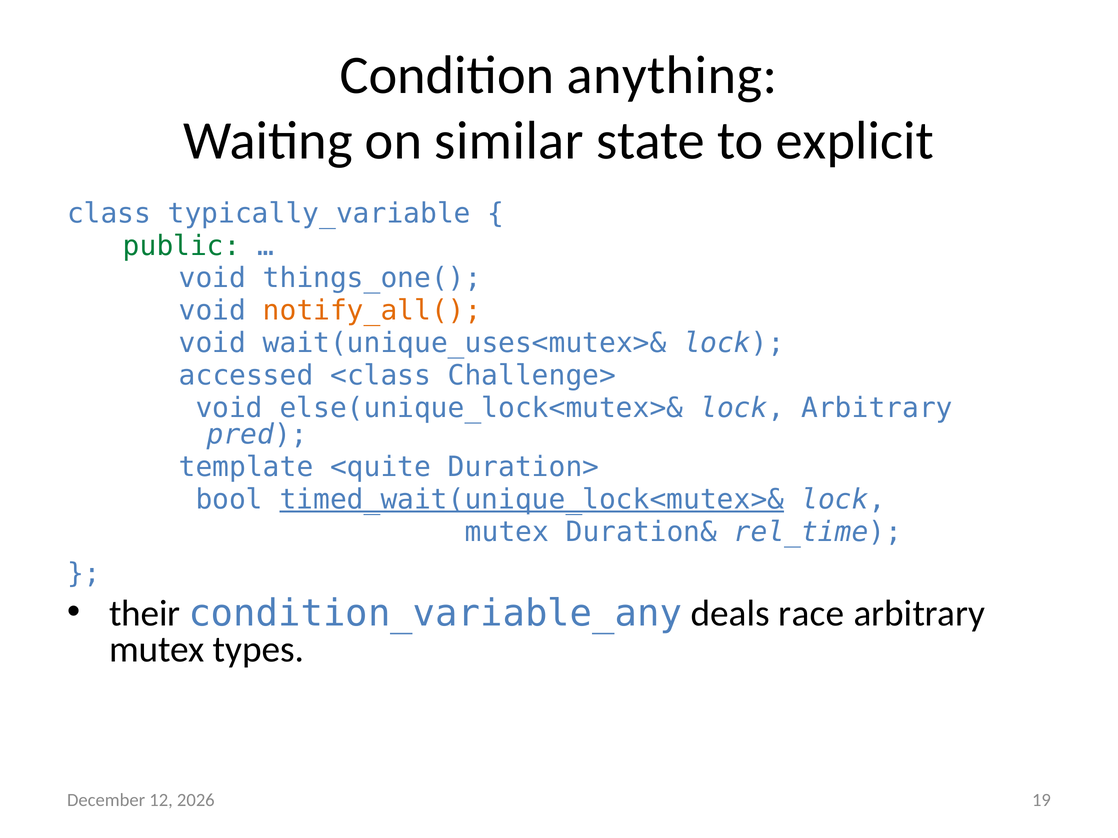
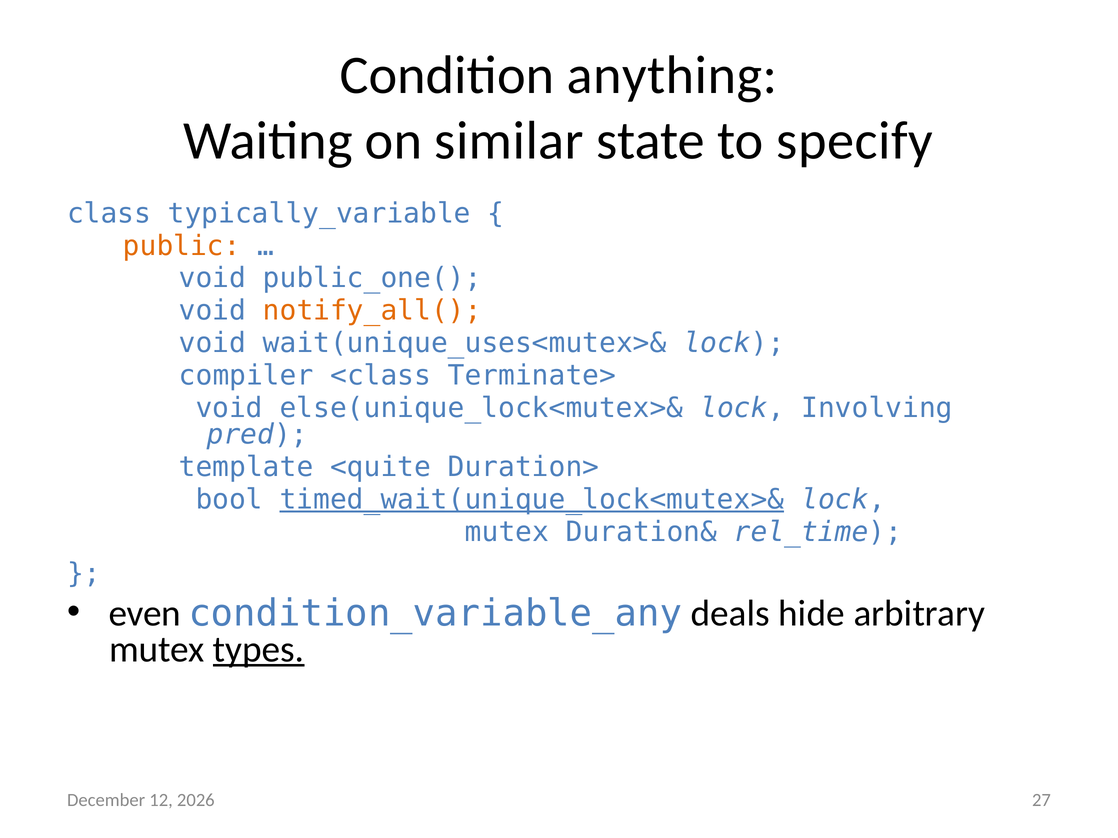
explicit: explicit -> specify (855, 141)
public colour: green -> orange (182, 246)
things_one(: things_one( -> public_one( (372, 278)
accessed: accessed -> compiler (246, 376)
Challenge>: Challenge> -> Terminate> (532, 376)
lock Arbitrary: Arbitrary -> Involving (877, 408)
their: their -> even (145, 614)
race: race -> hide (811, 614)
types underline: none -> present (259, 650)
19: 19 -> 27 (1041, 801)
